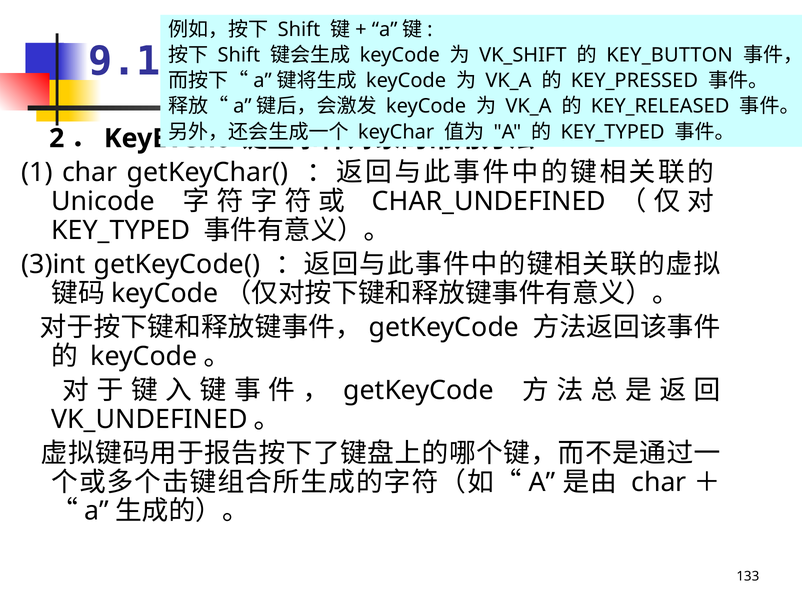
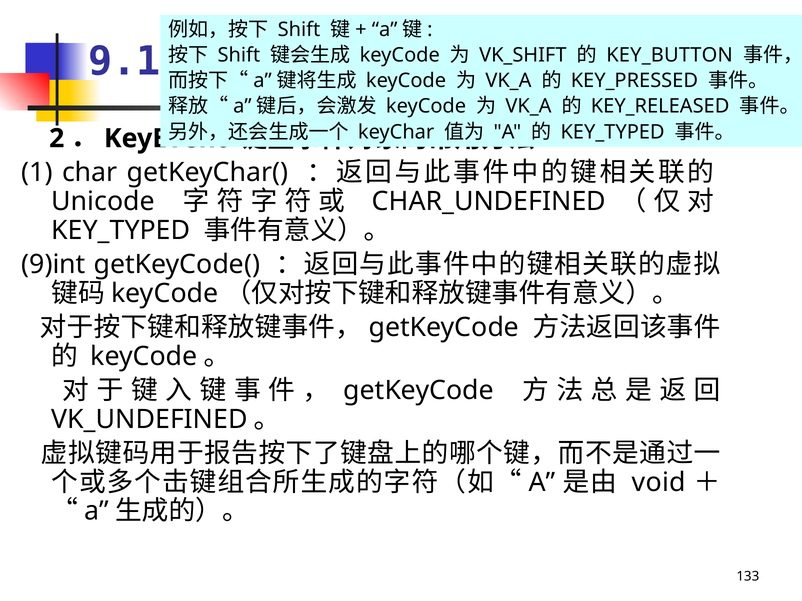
3)int: 3)int -> 9)int (53, 265)
char: char -> void (659, 483)
